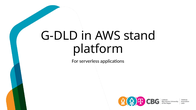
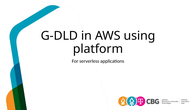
stand: stand -> using (139, 36)
